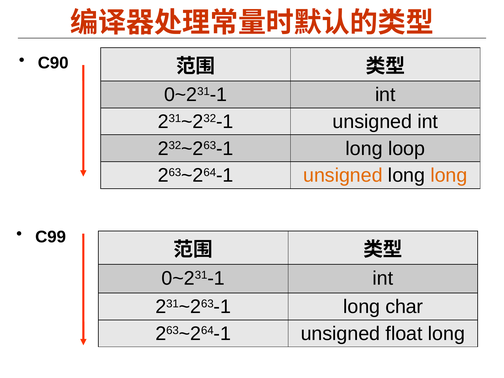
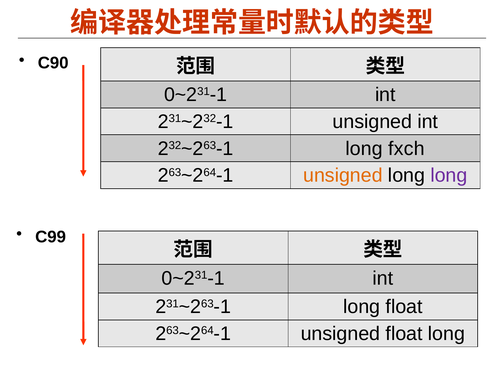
loop: loop -> fxch (406, 149)
long colour: orange -> purple (449, 175)
long char: char -> float (404, 307)
